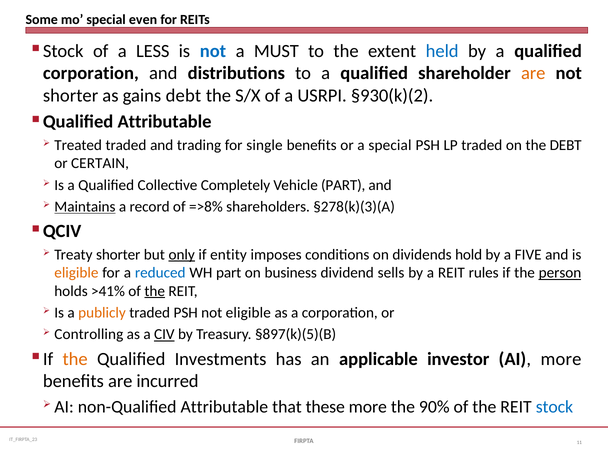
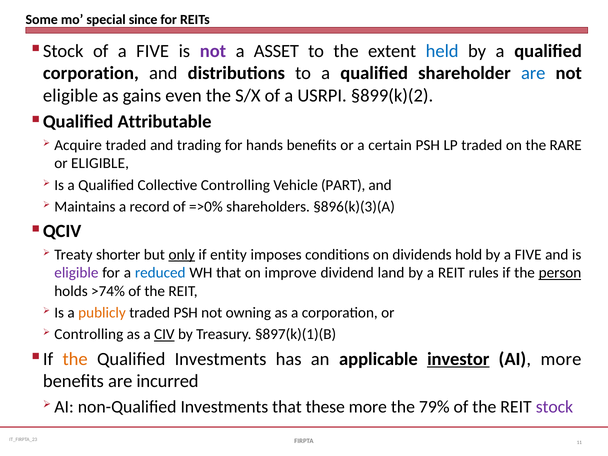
even: even -> since (143, 20)
of a LESS: LESS -> FIVE (153, 51)
not colour: blue -> purple (213, 51)
MUST: MUST -> ASSET (276, 51)
are colour: orange -> blue (533, 73)
shorter: shorter -> eligible (70, 95)
gains debt: debt -> even (184, 95)
§930(k)(2: §930(k)(2 -> §899(k)(2 (392, 95)
Treated: Treated -> Acquire (78, 145)
single: single -> hands (265, 145)
a special: special -> certain (390, 145)
the DEBT: DEBT -> RARE (566, 145)
or CERTAIN: CERTAIN -> ELIGIBLE (100, 163)
Collective Completely: Completely -> Controlling (235, 185)
Maintains underline: present -> none (85, 207)
=>8%: =>8% -> =>0% (206, 207)
§278(k)(3)(A: §278(k)(3)(A -> §896(k)(3)(A (354, 207)
eligible colour: orange -> purple (76, 273)
WH part: part -> that (229, 273)
business: business -> improve (291, 273)
sells: sells -> land (391, 273)
>41%: >41% -> >74% (108, 291)
the underline: present -> none (155, 291)
not eligible: eligible -> owning (248, 313)
§897(k)(5)(B: §897(k)(5)(B -> §897(k)(1)(B (296, 334)
investor underline: none -> present (458, 359)
non-Qualified Attributable: Attributable -> Investments (224, 407)
90%: 90% -> 79% (434, 407)
stock colour: blue -> purple (554, 407)
